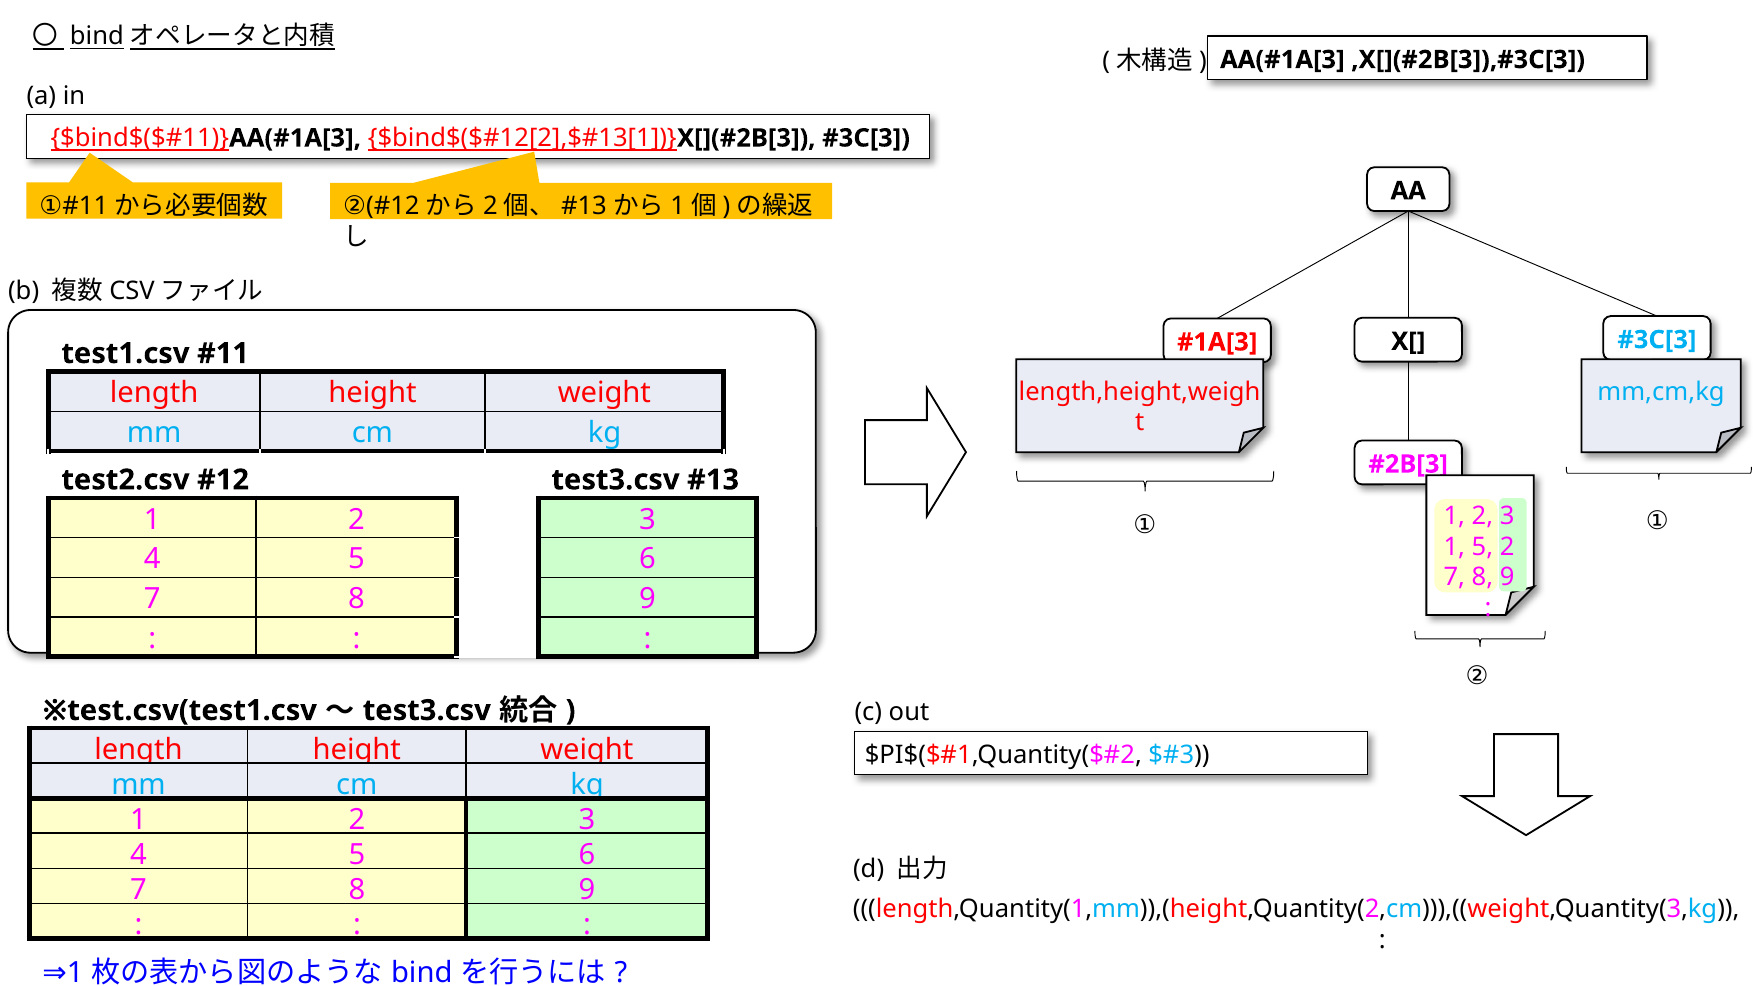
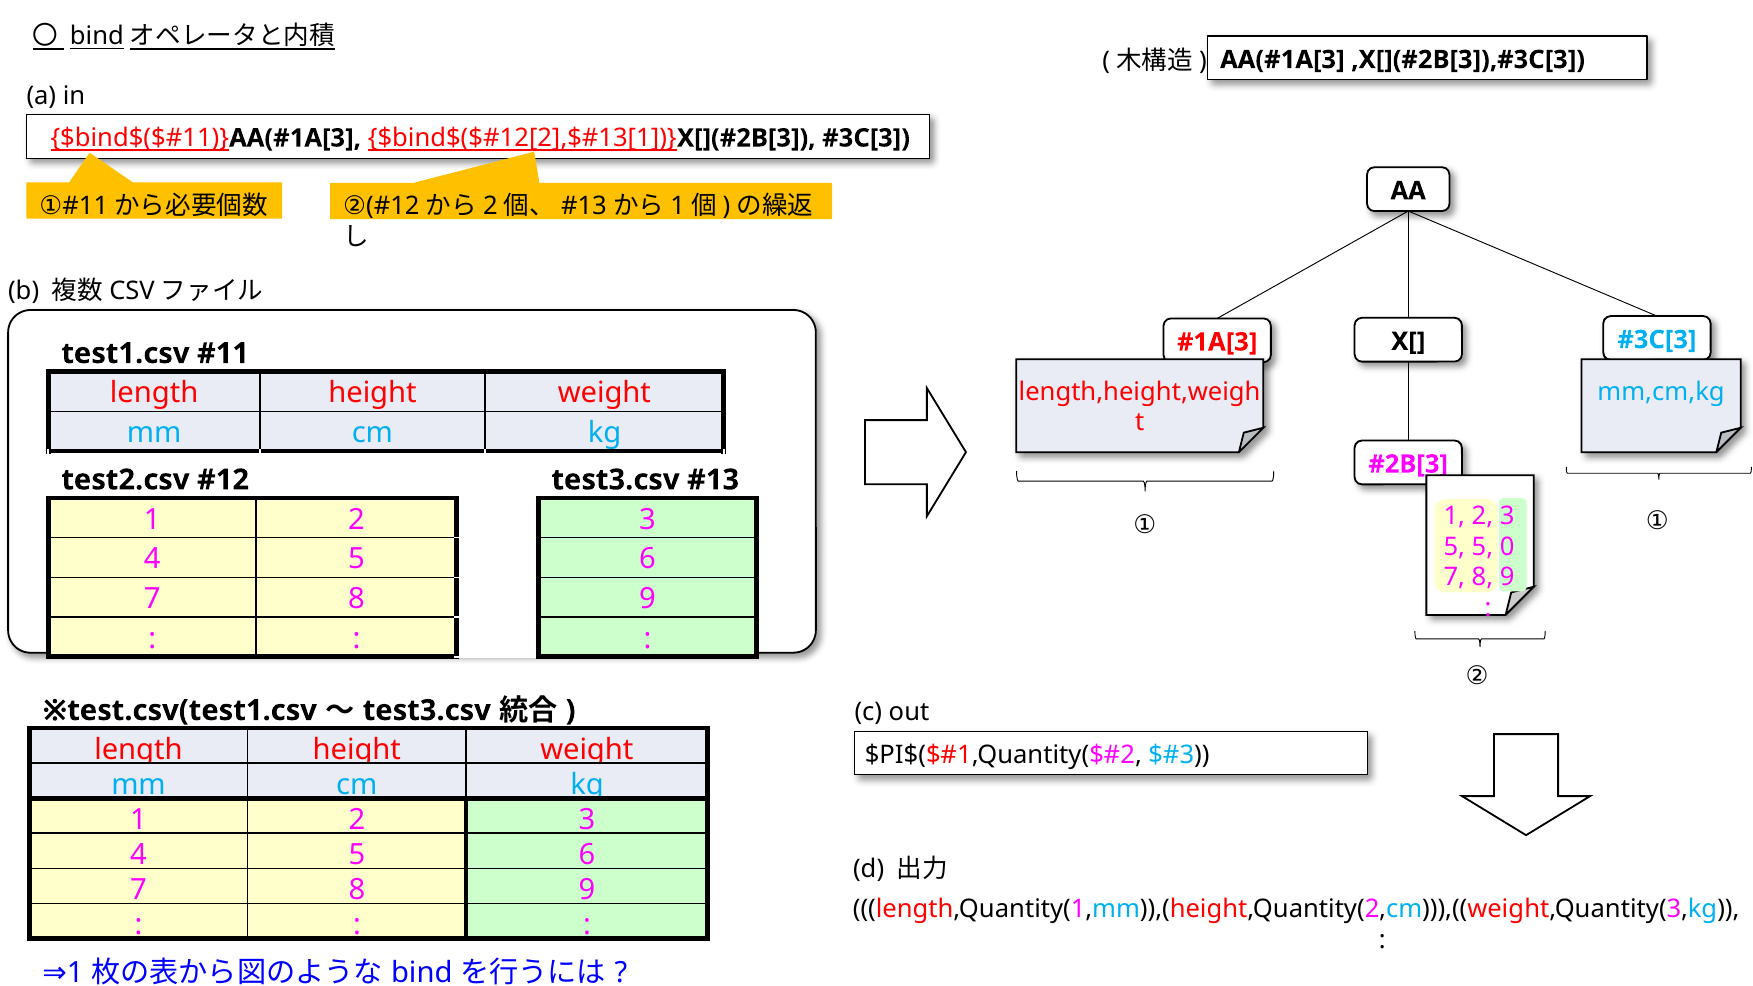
1: 1 -> 5 (1454, 547)
5 2: 2 -> 0 (1507, 547)
